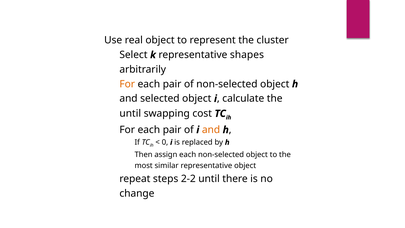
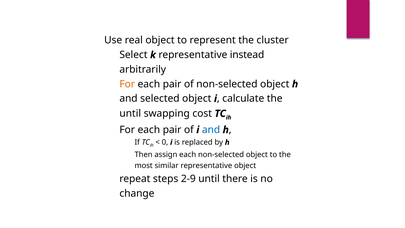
shapes: shapes -> instead (247, 55)
and colour: orange -> blue (211, 130)
2-2: 2-2 -> 2-9 (188, 179)
